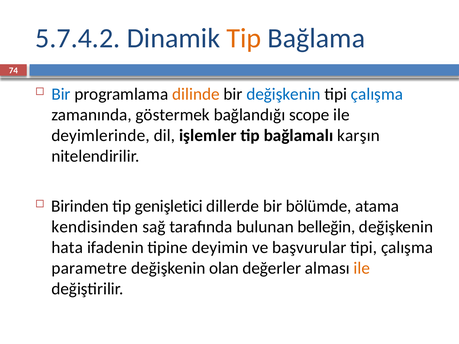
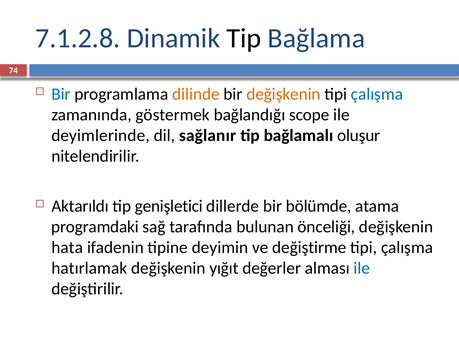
5.7.4.2: 5.7.4.2 -> 7.1.2.8 (78, 38)
Tip colour: orange -> black (244, 38)
değişkenin colour: blue -> orange (284, 94)
işlemler: işlemler -> sağlanır (208, 135)
karşın: karşın -> oluşur (359, 135)
Birinden: Birinden -> Aktarıldı (80, 206)
kendisinden: kendisinden -> programdaki (95, 227)
belleğin: belleğin -> önceliği (326, 227)
başvurular: başvurular -> değiştirme (309, 248)
parametre: parametre -> hatırlamak (89, 268)
olan: olan -> yığıt (224, 268)
ile colour: orange -> blue (362, 268)
